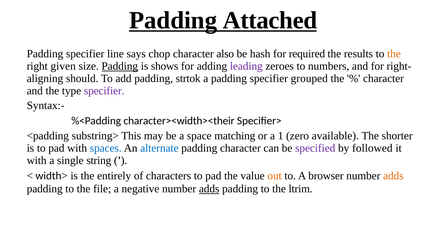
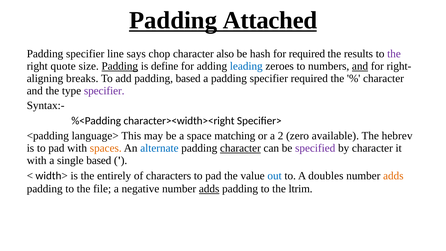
the colour: orange -> purple (394, 54)
given: given -> quote (63, 66)
shows: shows -> define (165, 66)
leading colour: purple -> blue (246, 66)
and underline: none -> present (360, 66)
should: should -> breaks (82, 79)
padding strtok: strtok -> based (188, 79)
specifier grouped: grouped -> required (309, 79)
character><width><their: character><width><their -> character><width><right (179, 121)
substring>: substring> -> language> (95, 136)
1: 1 -> 2 (281, 136)
shorter: shorter -> hebrev (397, 136)
spaces colour: blue -> orange (106, 148)
character underline: none -> present (240, 148)
by followed: followed -> character (372, 148)
single string: string -> based (99, 161)
out colour: orange -> blue (275, 176)
browser: browser -> doubles (326, 176)
